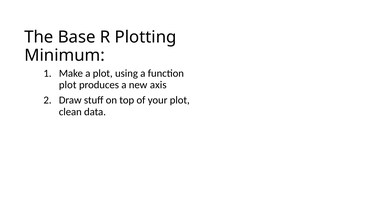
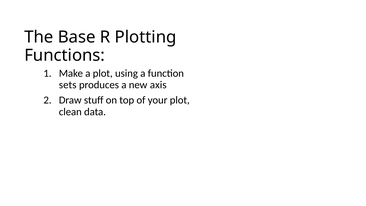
Minimum: Minimum -> Functions (65, 55)
plot: plot -> sets (68, 85)
